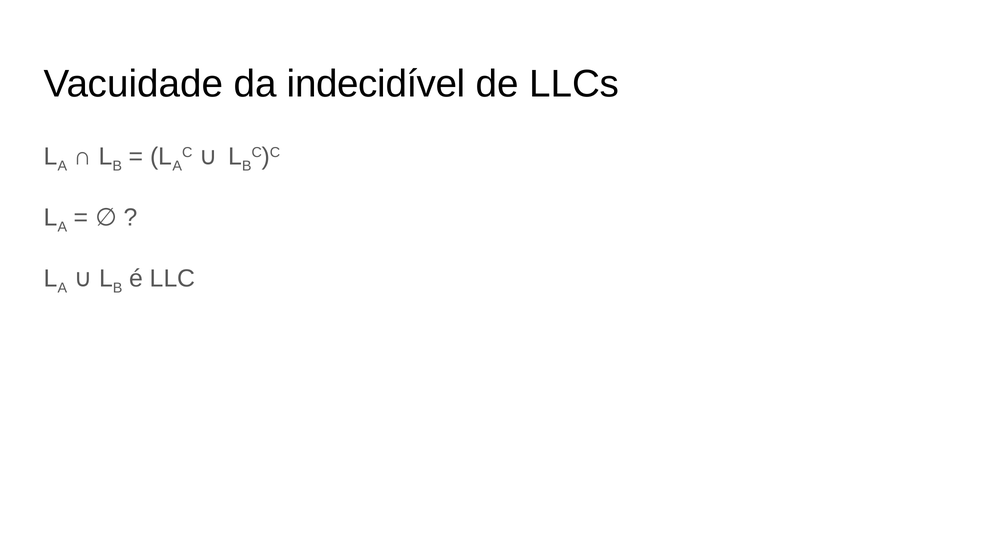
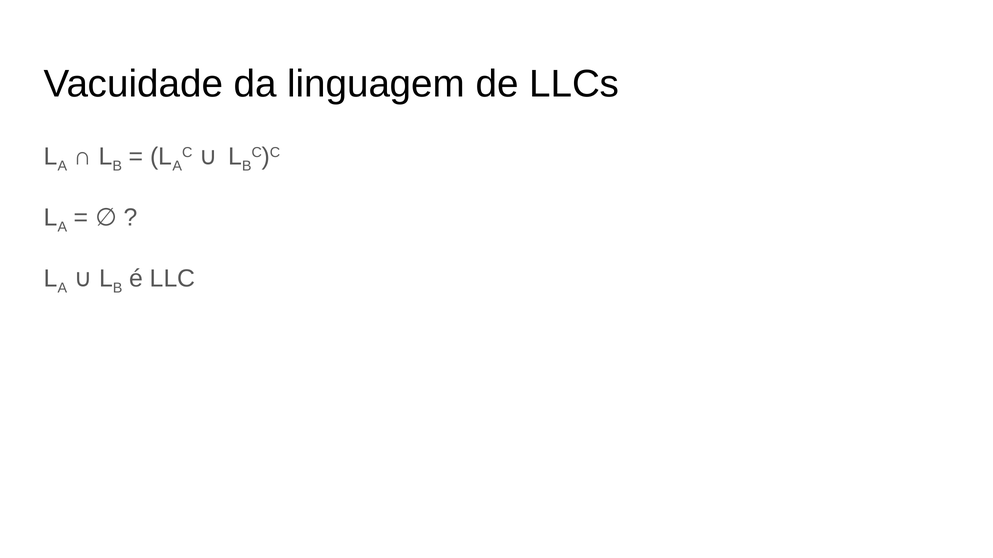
indecidível: indecidível -> linguagem (376, 84)
